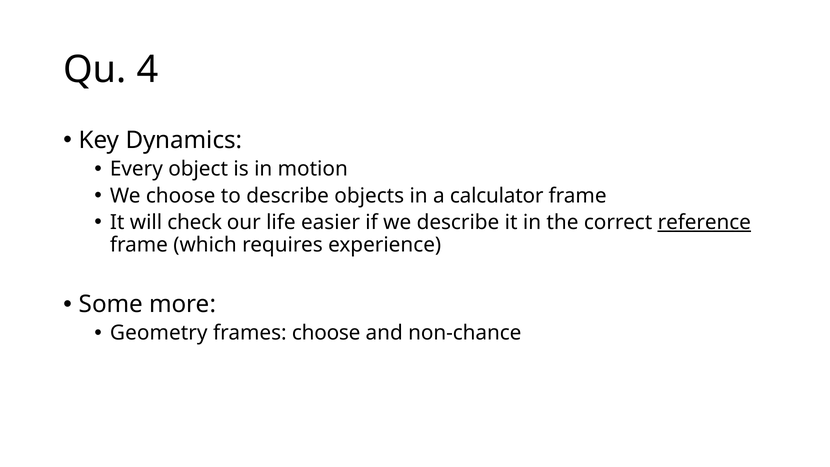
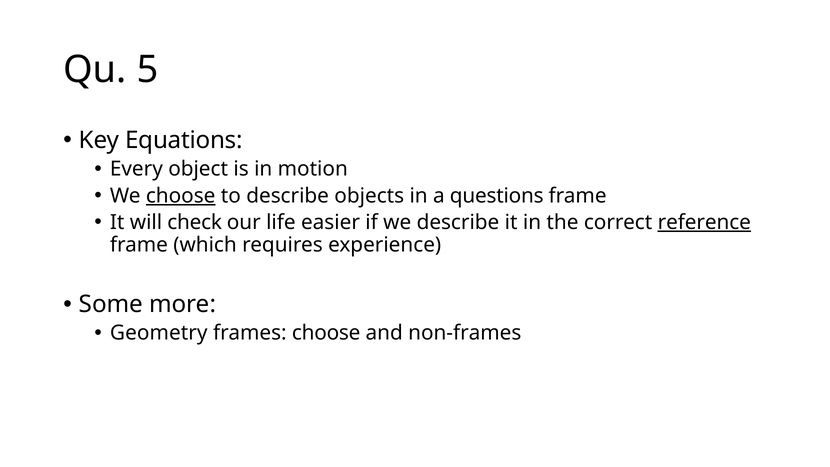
4: 4 -> 5 (147, 70)
Dynamics: Dynamics -> Equations (184, 140)
choose underline: none -> present (181, 196)
calculator: calculator -> questions (497, 196)
non-chance: non-chance -> non-frames (465, 333)
